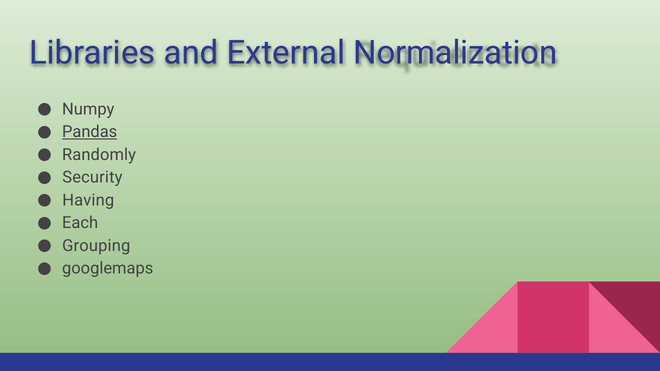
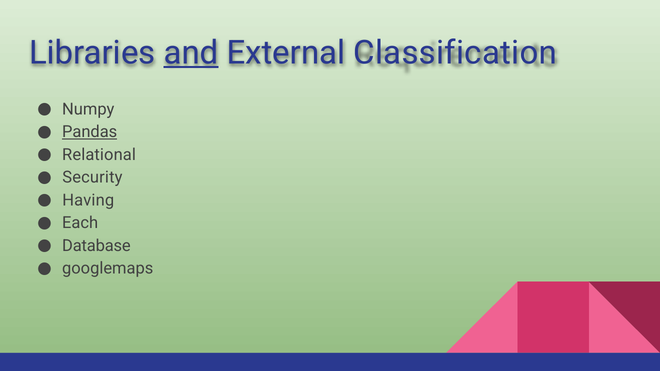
and underline: none -> present (191, 53)
Normalization: Normalization -> Classification (455, 53)
Randomly: Randomly -> Relational (99, 155)
Grouping: Grouping -> Database (96, 246)
